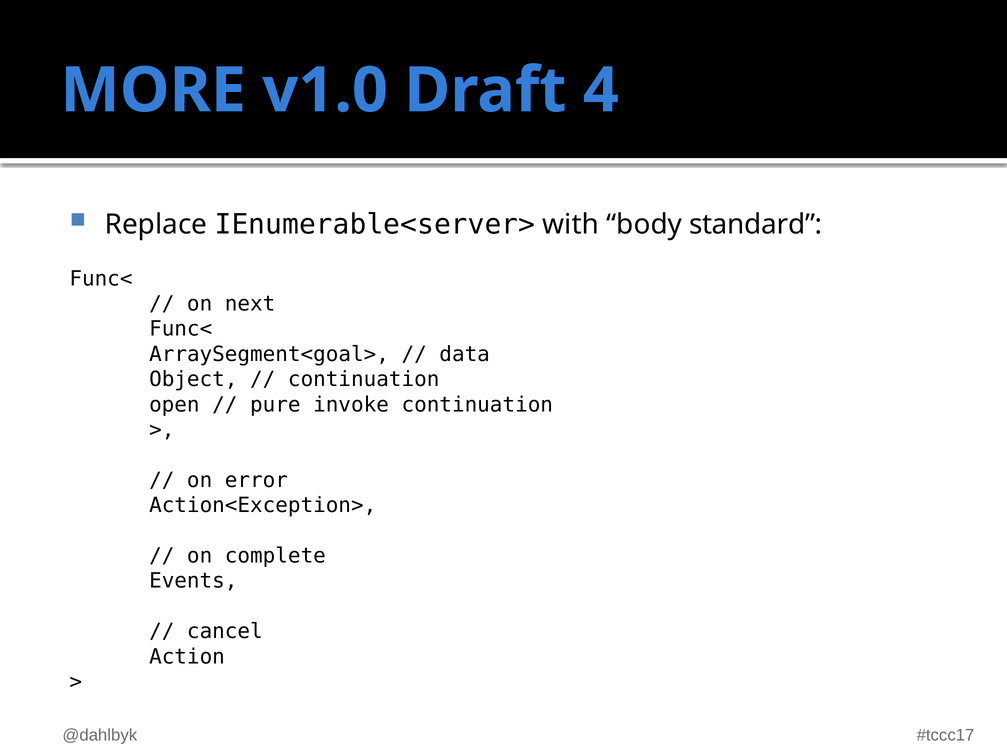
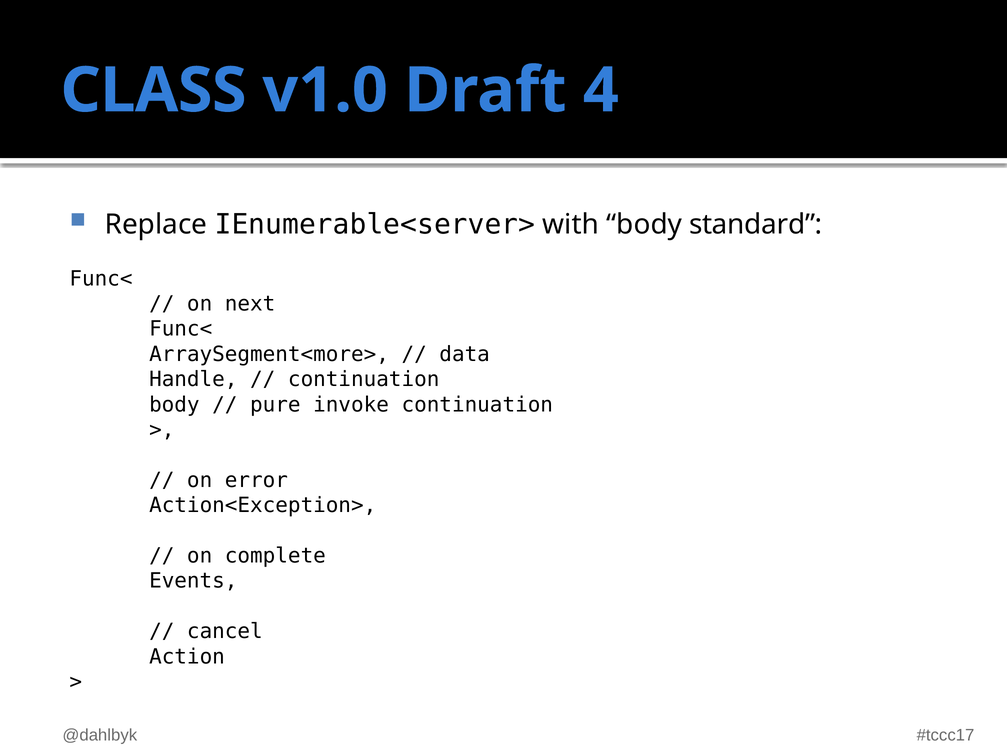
MORE: MORE -> CLASS (154, 90)
ArraySegment<goal>: ArraySegment<goal> -> ArraySegment<more> (269, 354)
Object: Object -> Handle (193, 379)
open: open -> body (174, 404)
